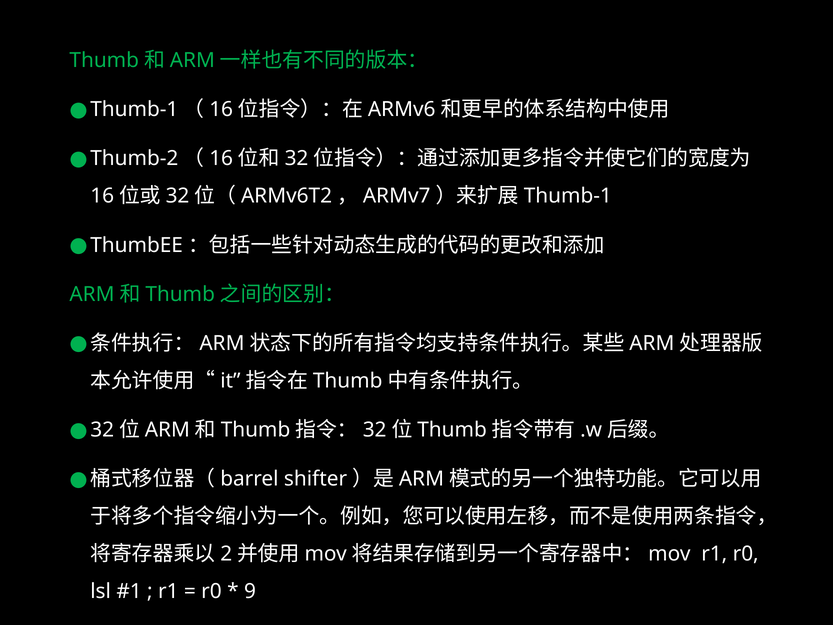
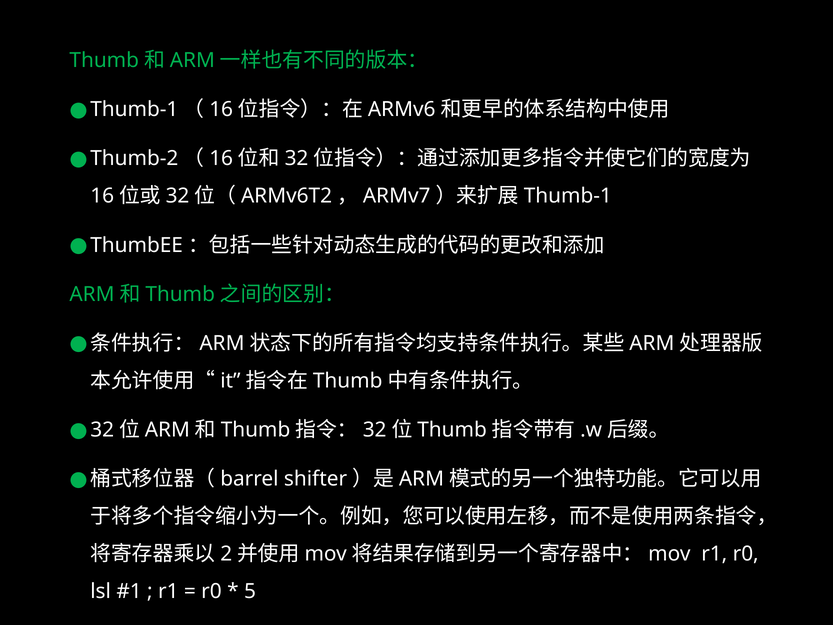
9: 9 -> 5 (250, 591)
